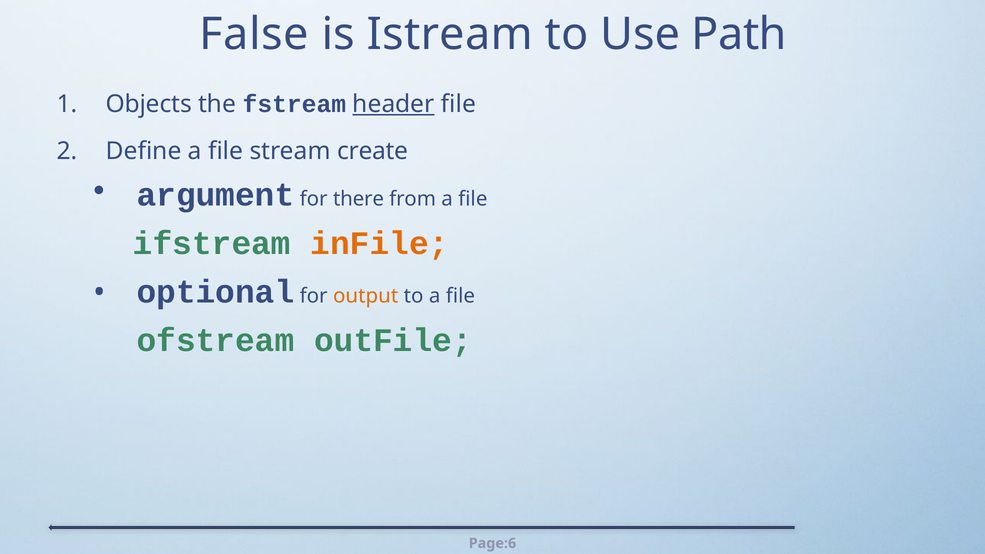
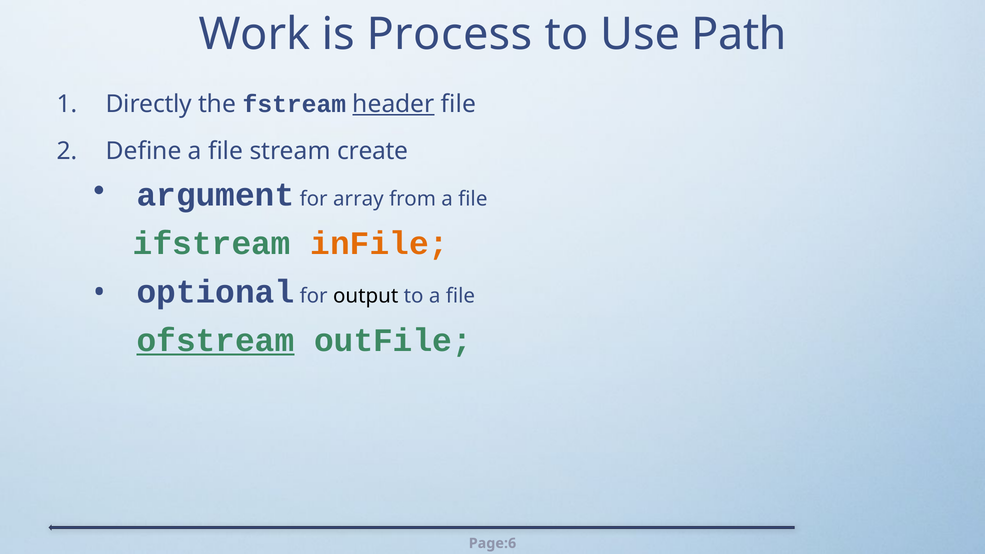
False: False -> Work (254, 35)
Istream: Istream -> Process (450, 35)
Objects: Objects -> Directly (149, 104)
there: there -> array (358, 199)
output colour: orange -> black (366, 296)
ofstream underline: none -> present (215, 340)
